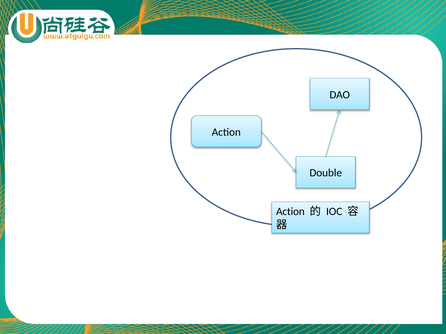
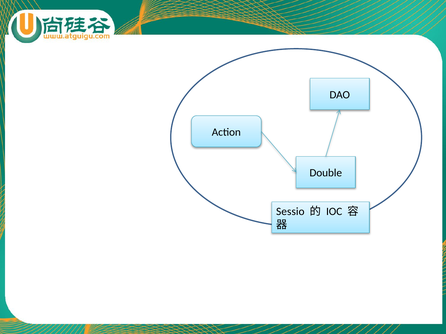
Action: Action -> Sessio (290, 212)
